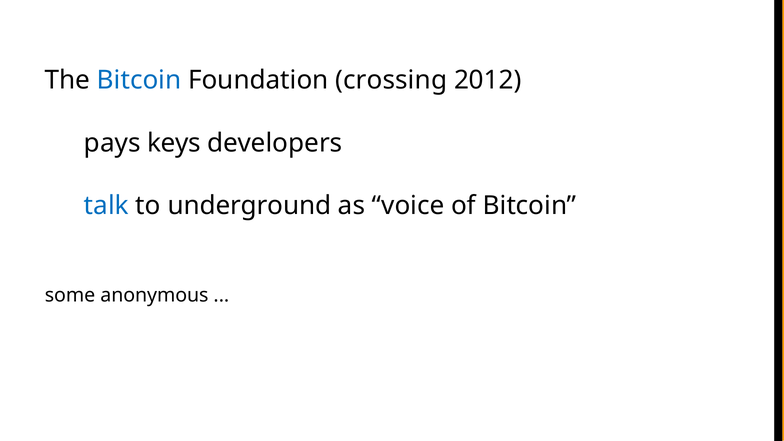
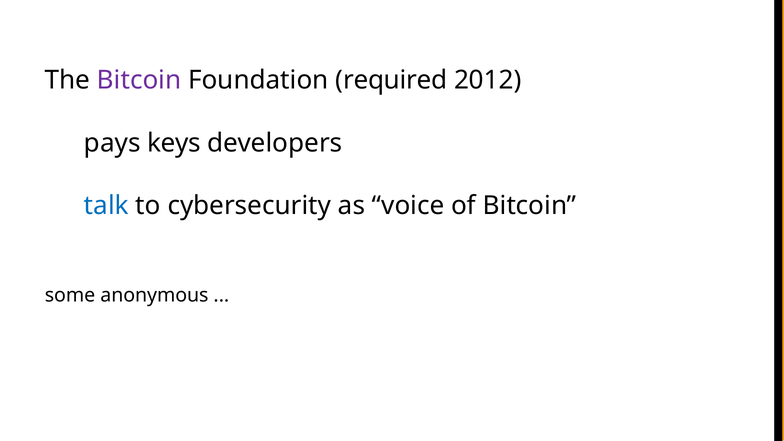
Bitcoin colour: blue -> purple (139, 80)
crossing: crossing -> required (391, 80)
underground: underground -> cybersecurity (249, 206)
